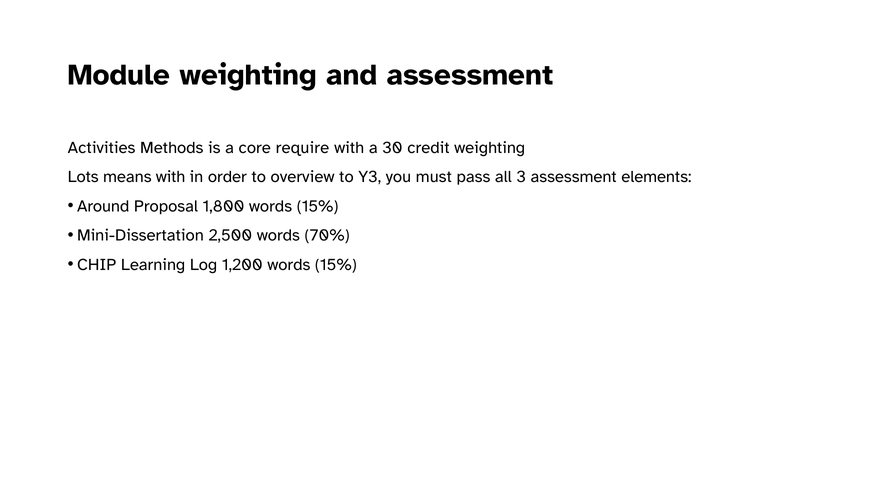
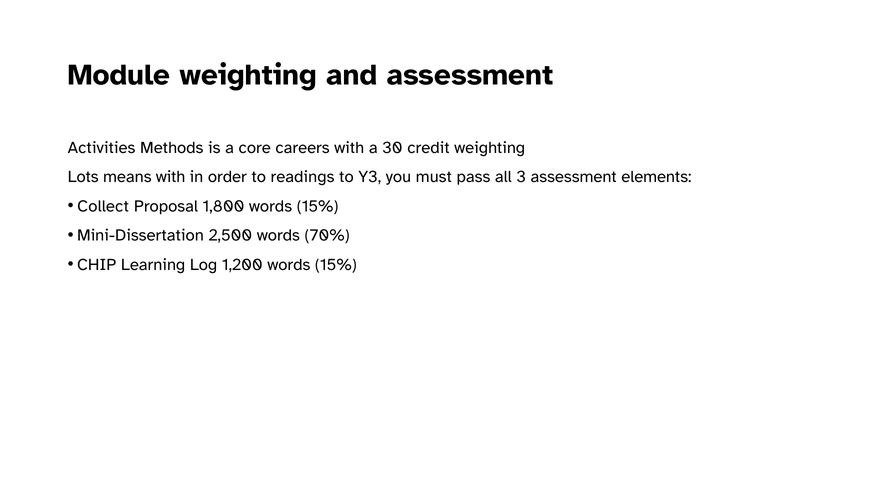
require: require -> careers (303, 147)
overview: overview -> readings (303, 177)
Around: Around -> Collect (103, 206)
